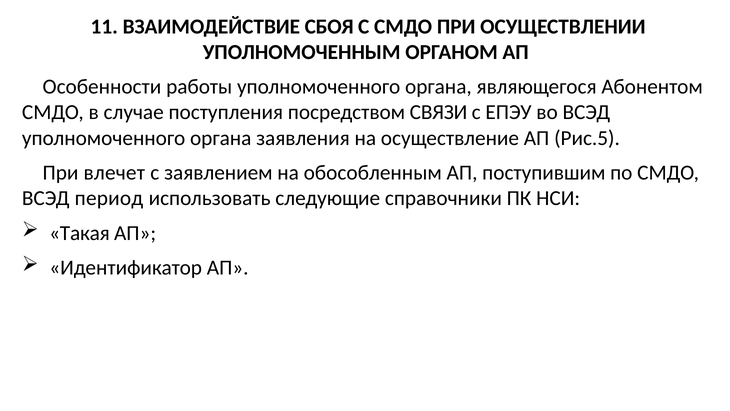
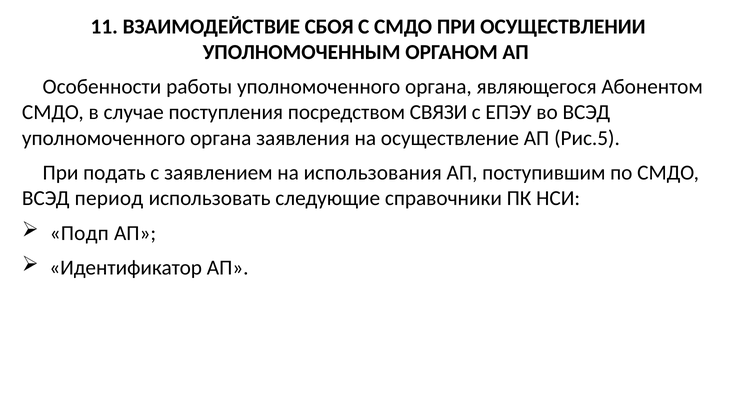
влечет: влечет -> подать (114, 173)
обособленным: обособленным -> использования (373, 173)
Такая: Такая -> Подп (79, 233)
